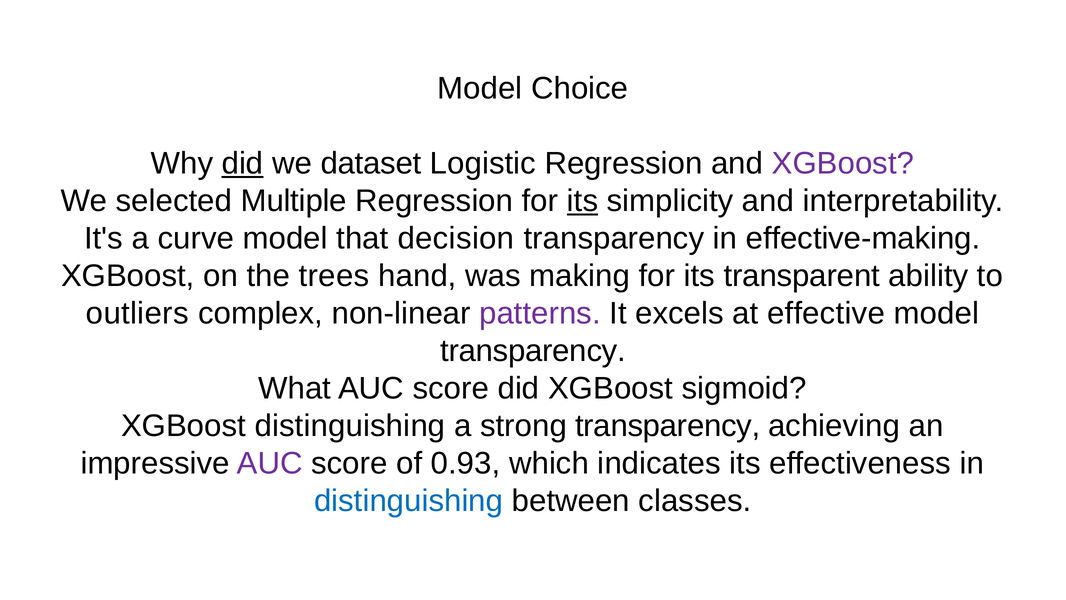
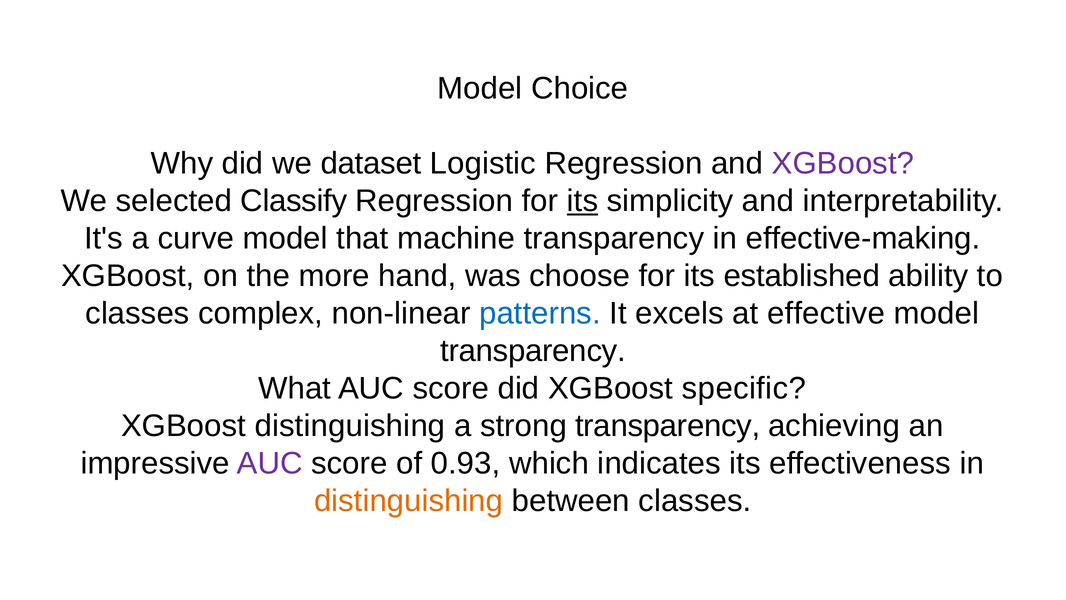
did underline: present -> none (242, 163)
Multiple: Multiple -> Classify (294, 201)
decision: decision -> machine (456, 238)
trees: trees -> more (334, 276)
making: making -> choose (580, 276)
transparent: transparent -> established (802, 276)
outliers: outliers -> classes (137, 313)
patterns colour: purple -> blue (540, 313)
sigmoid: sigmoid -> specific (744, 388)
distinguishing colour: blue -> orange (409, 501)
